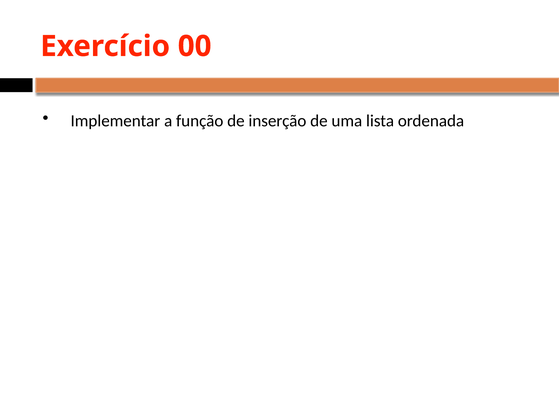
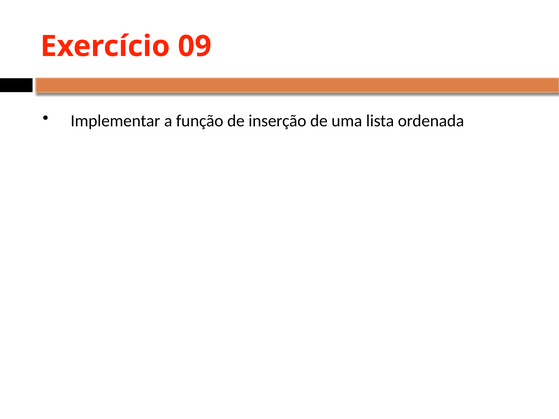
00: 00 -> 09 (195, 46)
